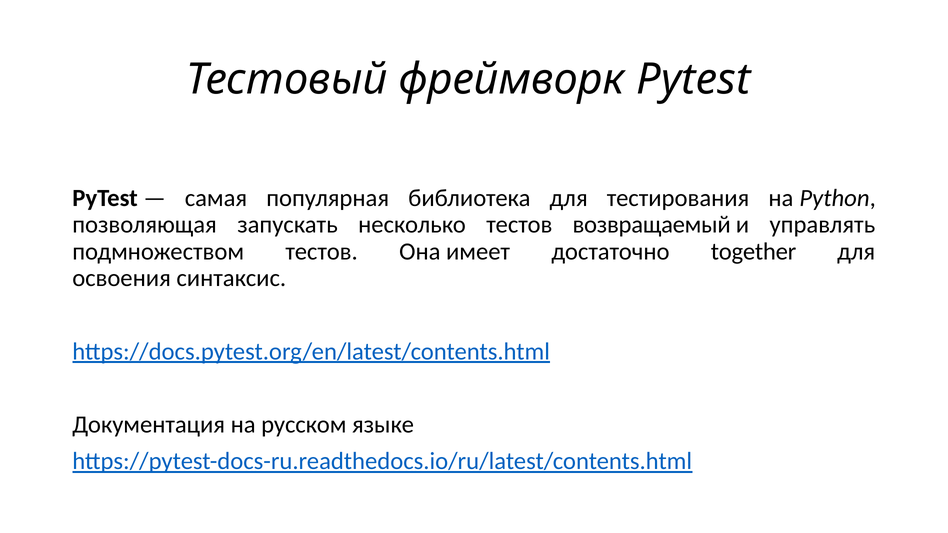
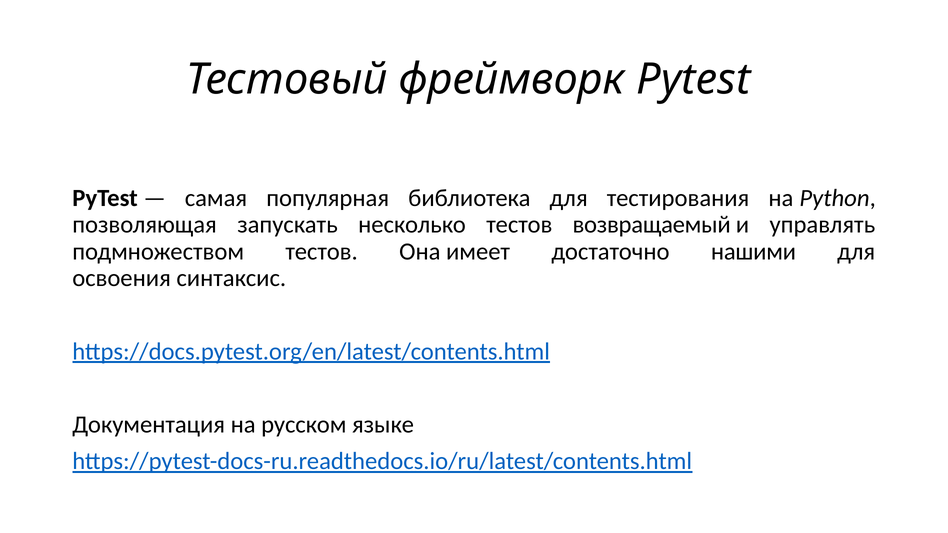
together: together -> нашими (754, 251)
